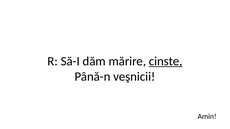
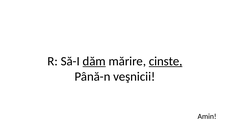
dăm underline: none -> present (94, 61)
